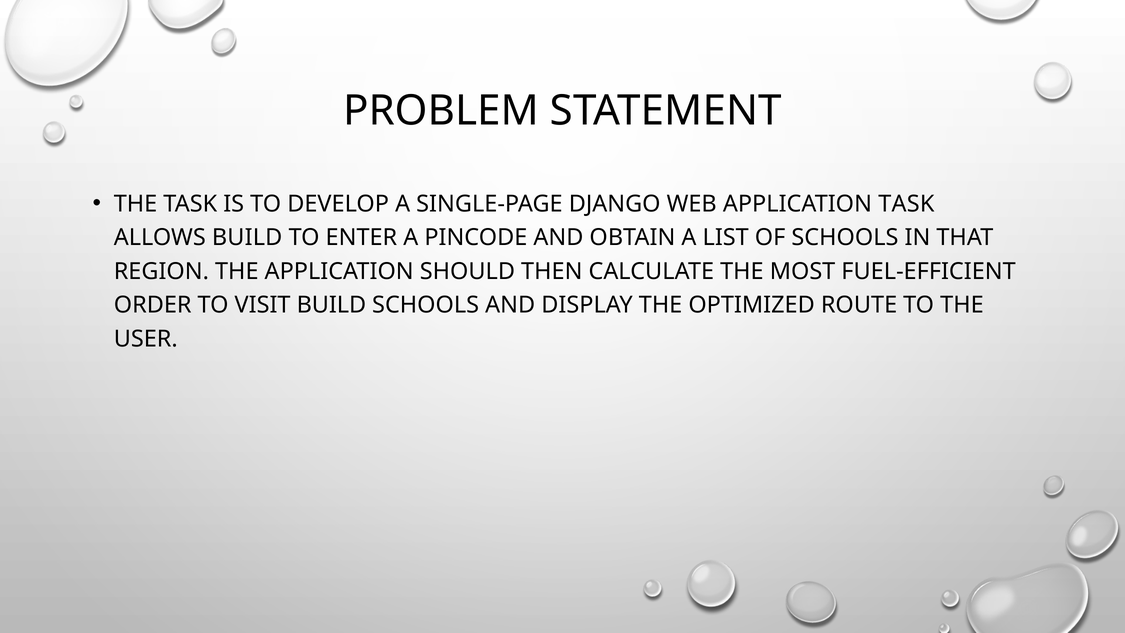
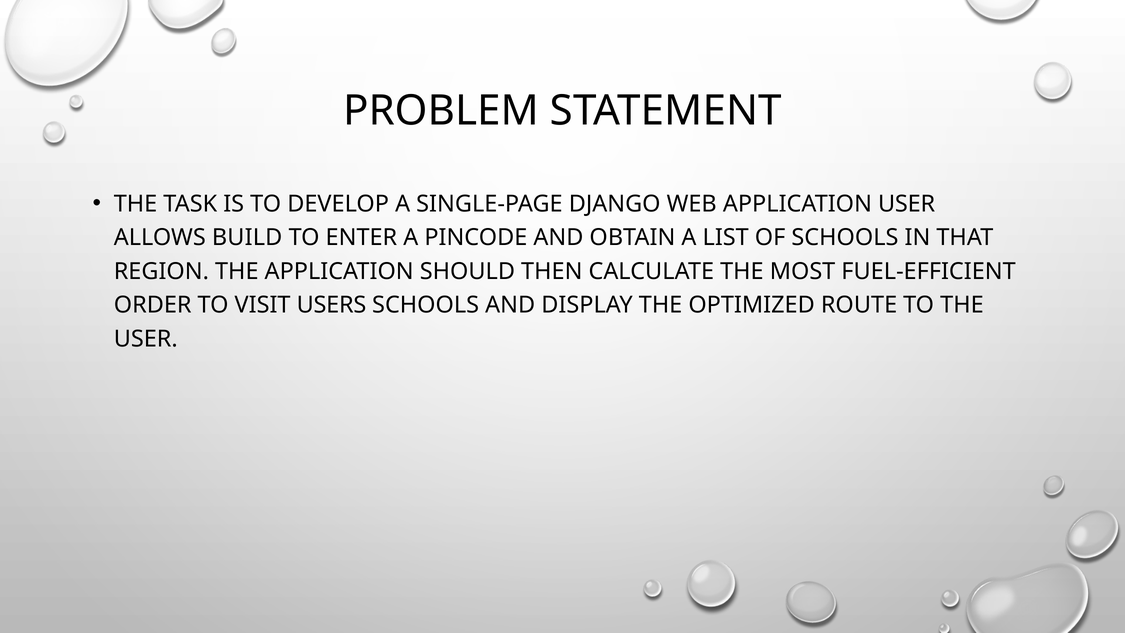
APPLICATION TASK: TASK -> USER (907, 204)
VISIT BUILD: BUILD -> USERS (331, 305)
